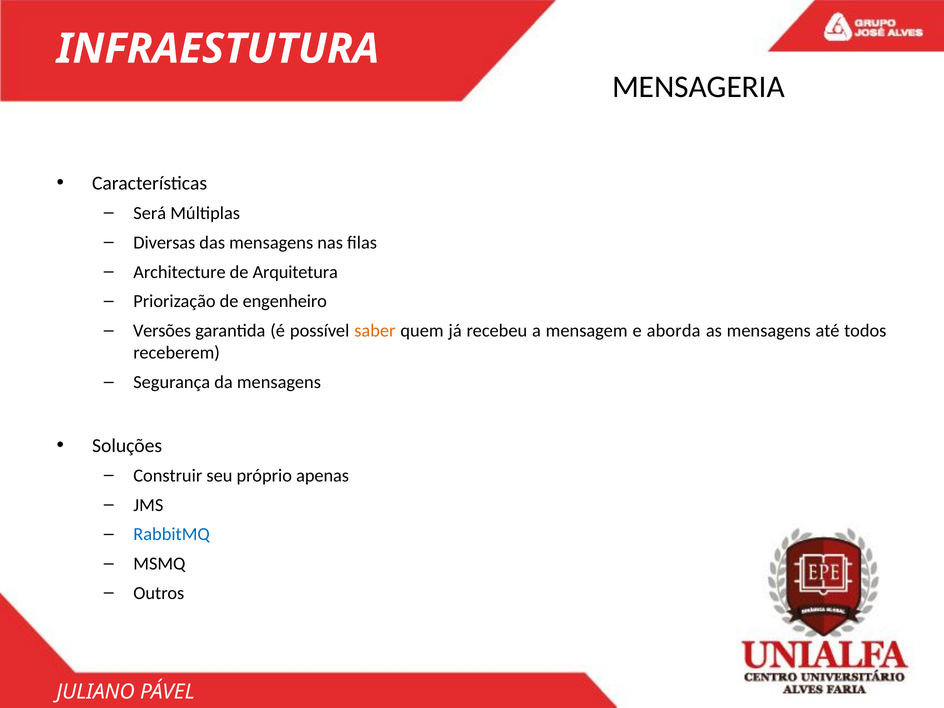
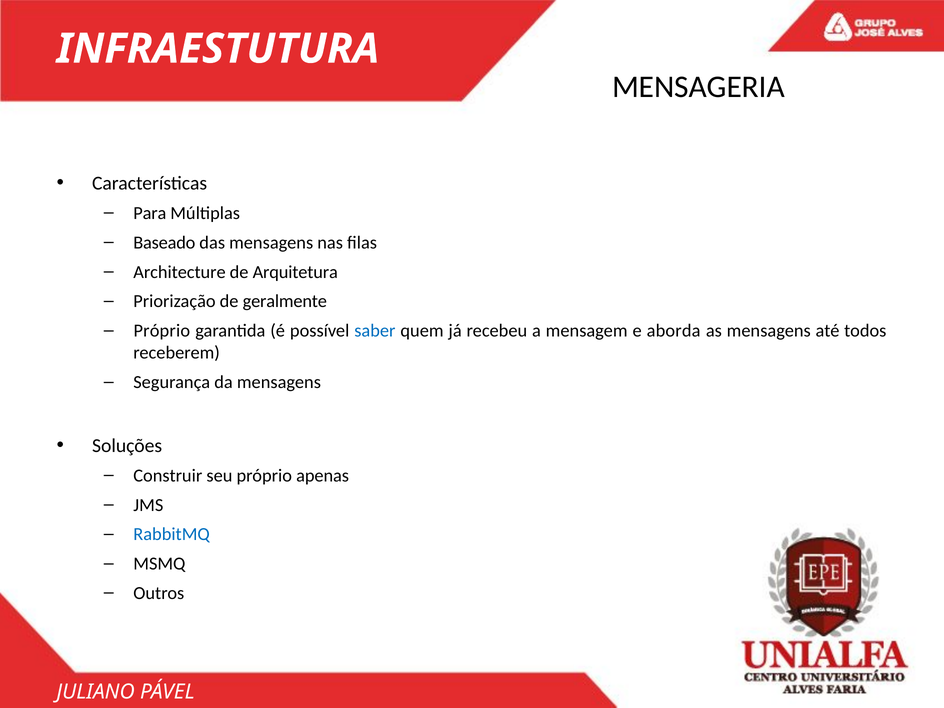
Será: Será -> Para (150, 213)
Diversas: Diversas -> Baseado (164, 243)
engenheiro: engenheiro -> geralmente (285, 301)
Versões: Versões -> Próprio (162, 331)
saber colour: orange -> blue (375, 331)
